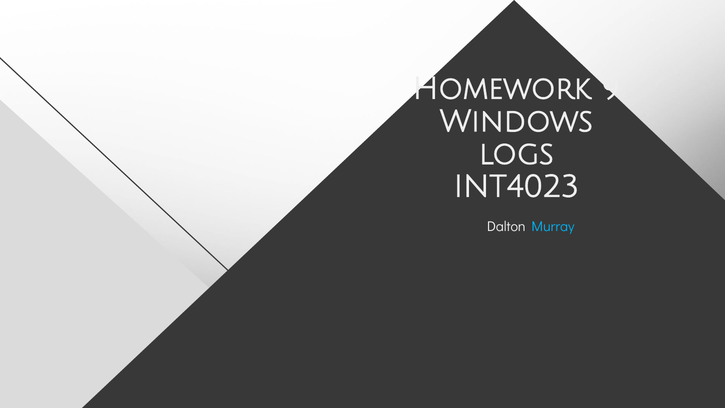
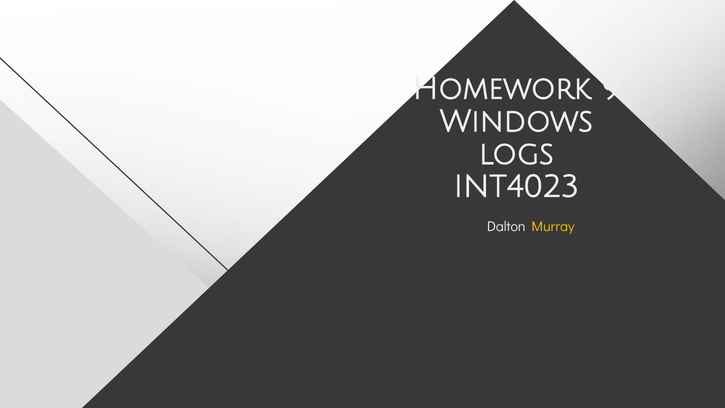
Murray colour: light blue -> yellow (553, 226)
